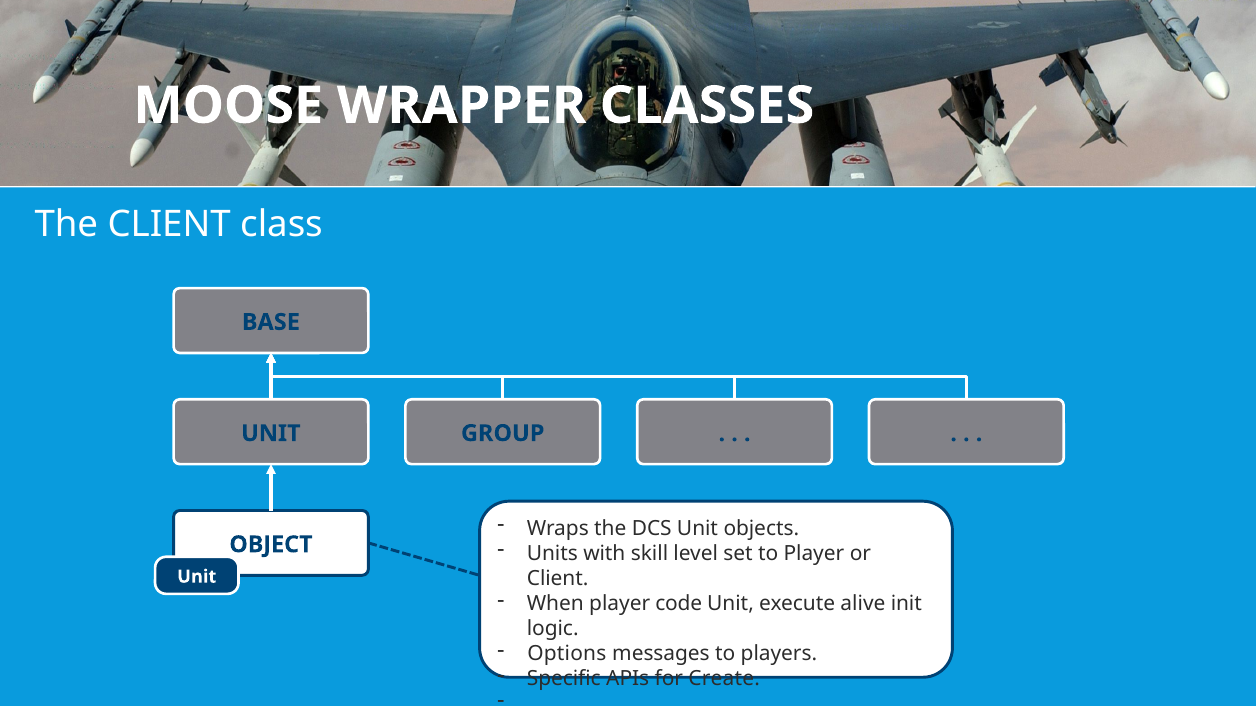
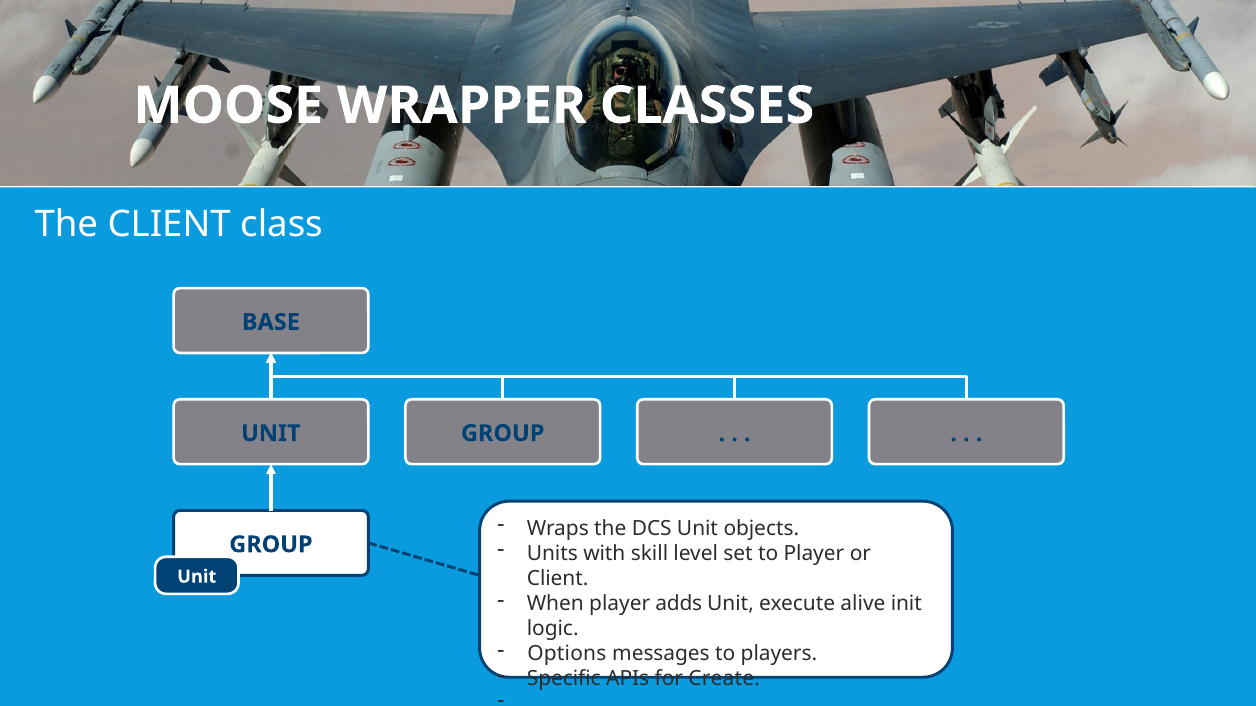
OBJECT: OBJECT -> GROUP (271, 545)
code: code -> adds (679, 604)
